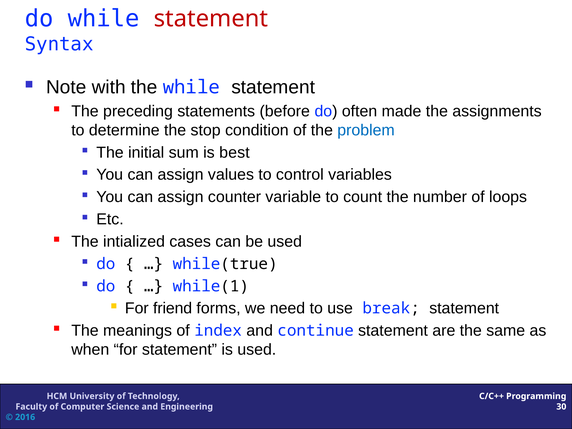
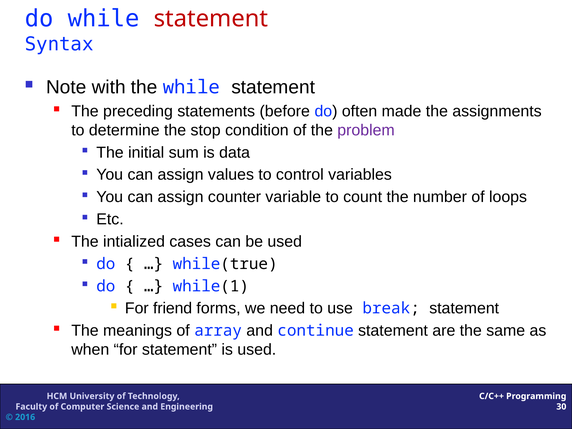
problem colour: blue -> purple (366, 130)
best: best -> data (235, 152)
index: index -> array (218, 331)
